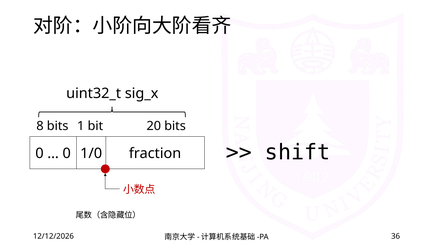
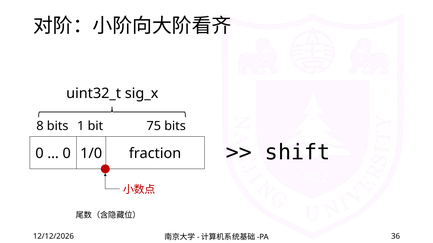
20: 20 -> 75 (154, 126)
